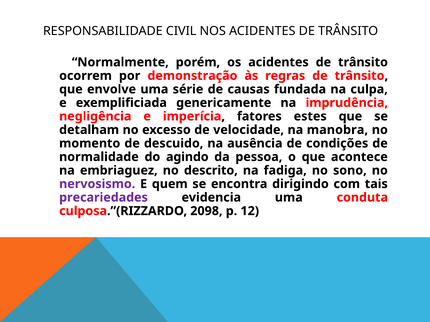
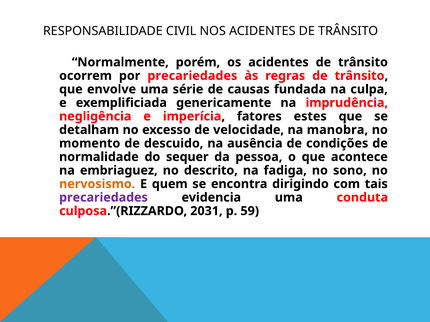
por demonstração: demonstração -> precariedades (192, 76)
agindo: agindo -> sequer (187, 157)
nervosismo colour: purple -> orange (97, 184)
2098: 2098 -> 2031 (206, 211)
12: 12 -> 59 (250, 211)
